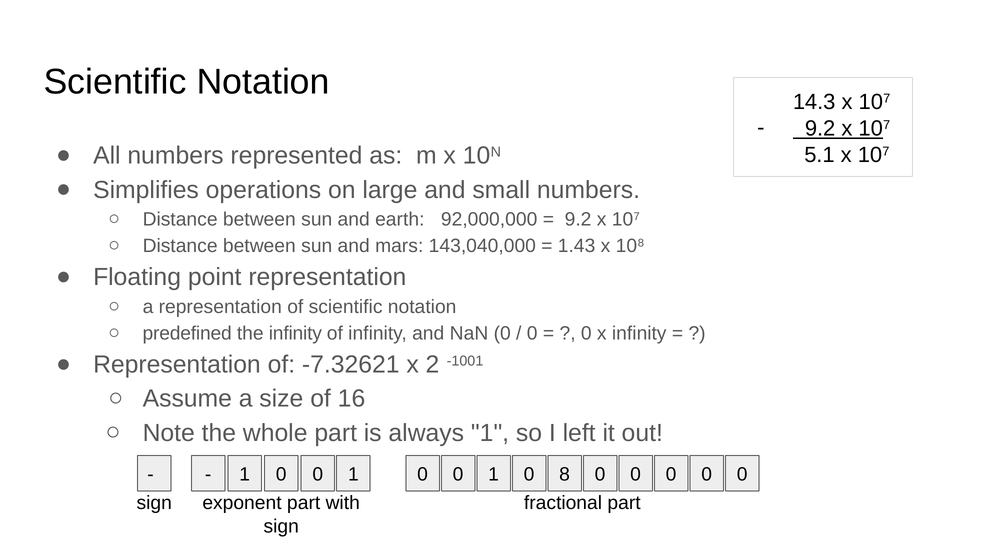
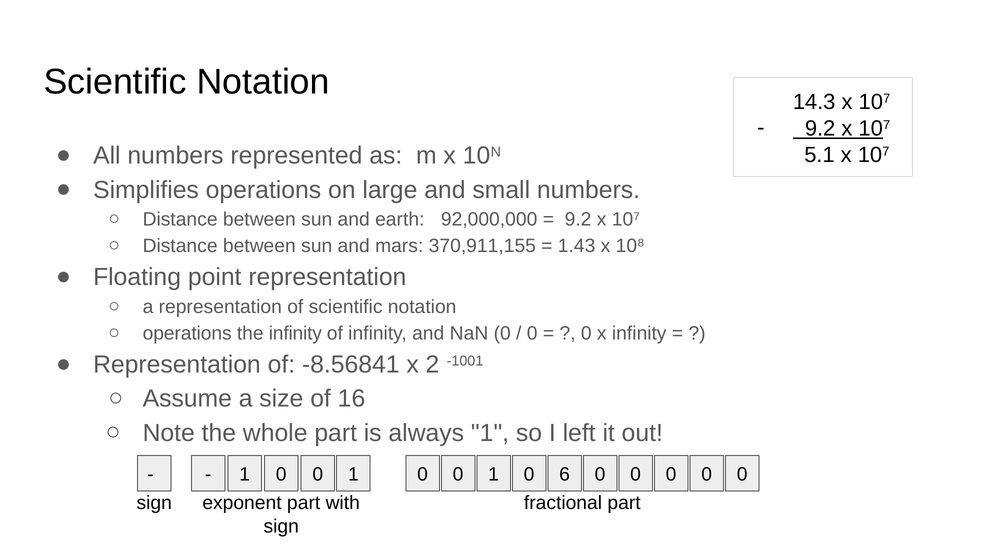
143,040,000: 143,040,000 -> 370,911,155 (482, 246)
predefined: predefined -> operations (187, 333)
-7.32621: -7.32621 -> -8.56841 (351, 365)
8: 8 -> 6 (565, 474)
